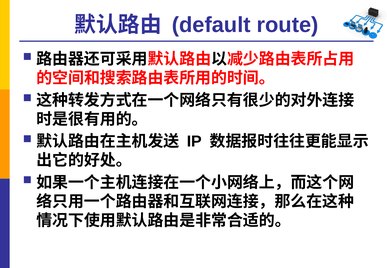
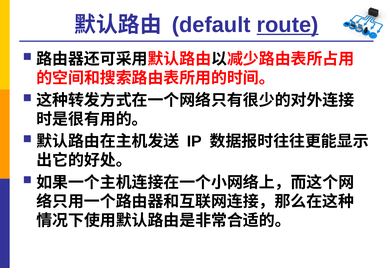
route underline: none -> present (288, 25)
